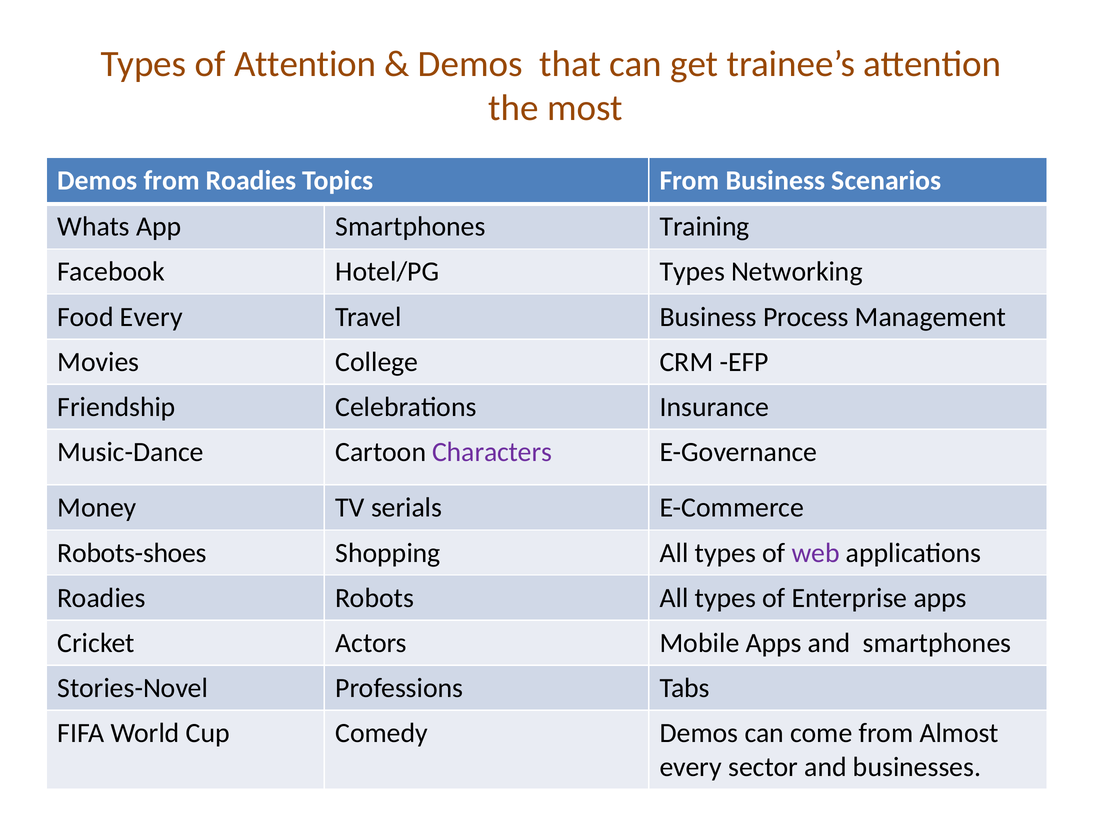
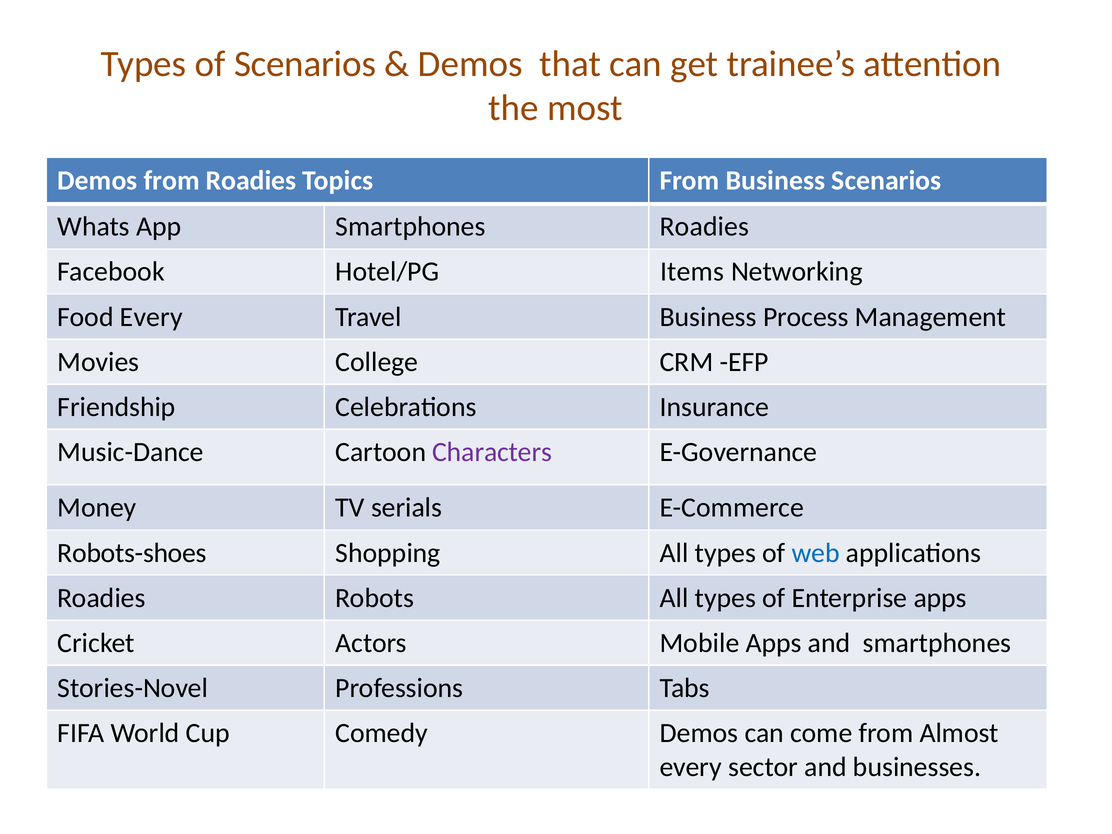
of Attention: Attention -> Scenarios (305, 64)
Smartphones Training: Training -> Roadies (704, 227)
Hotel/PG Types: Types -> Items (692, 272)
web colour: purple -> blue (816, 553)
